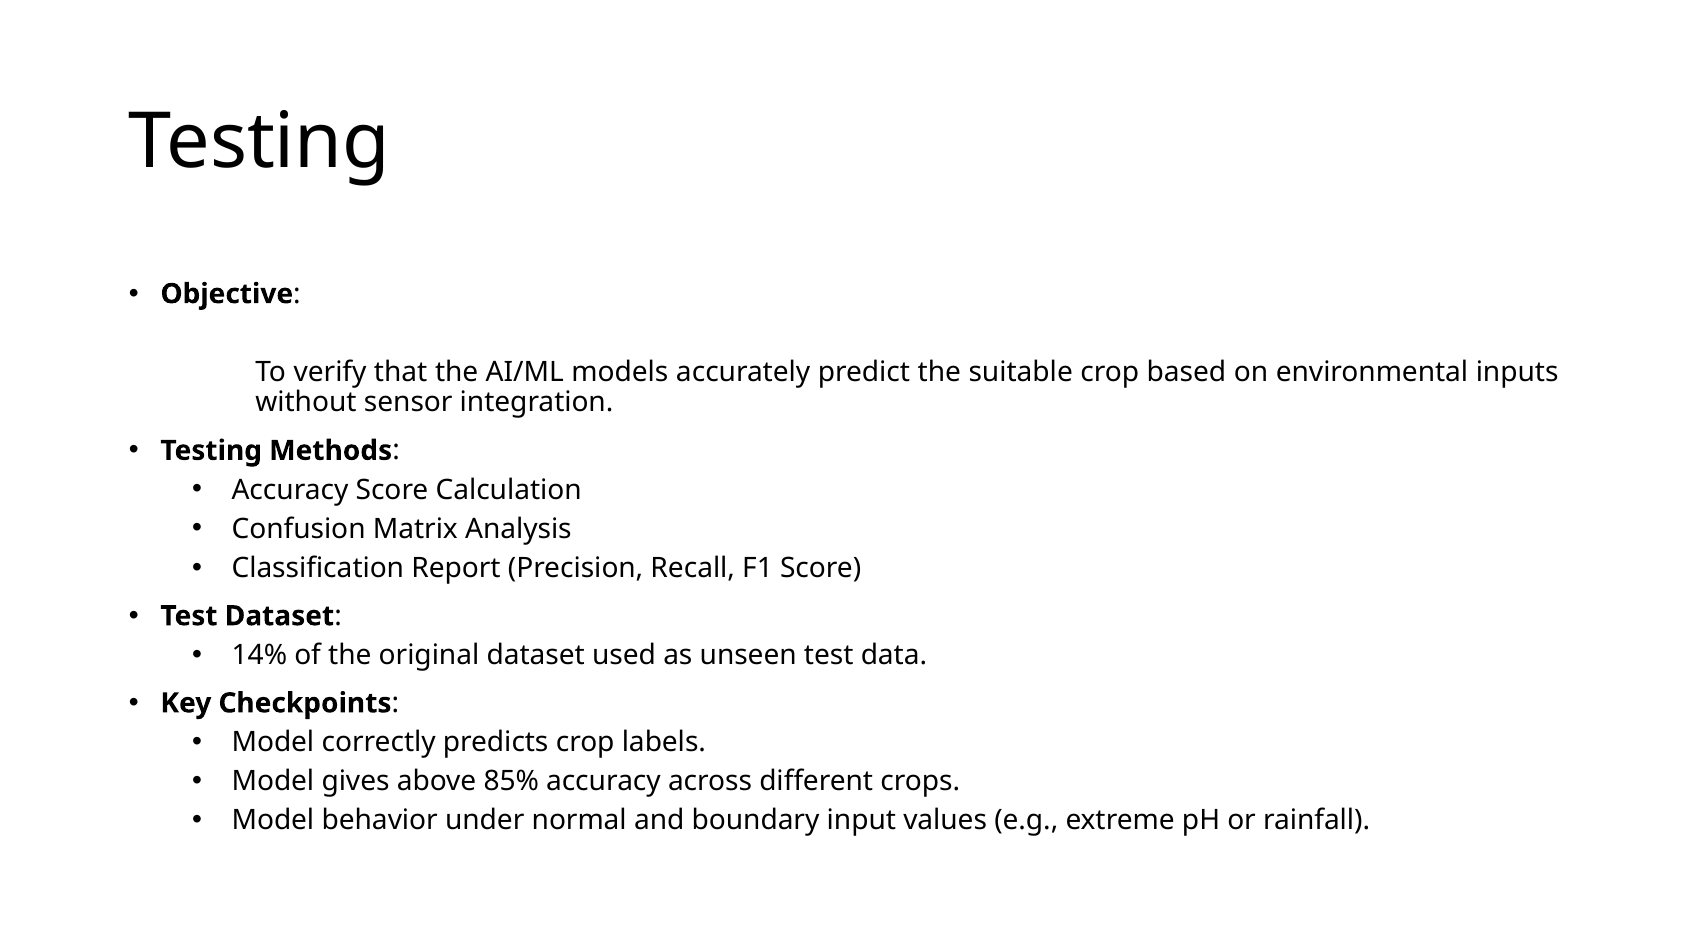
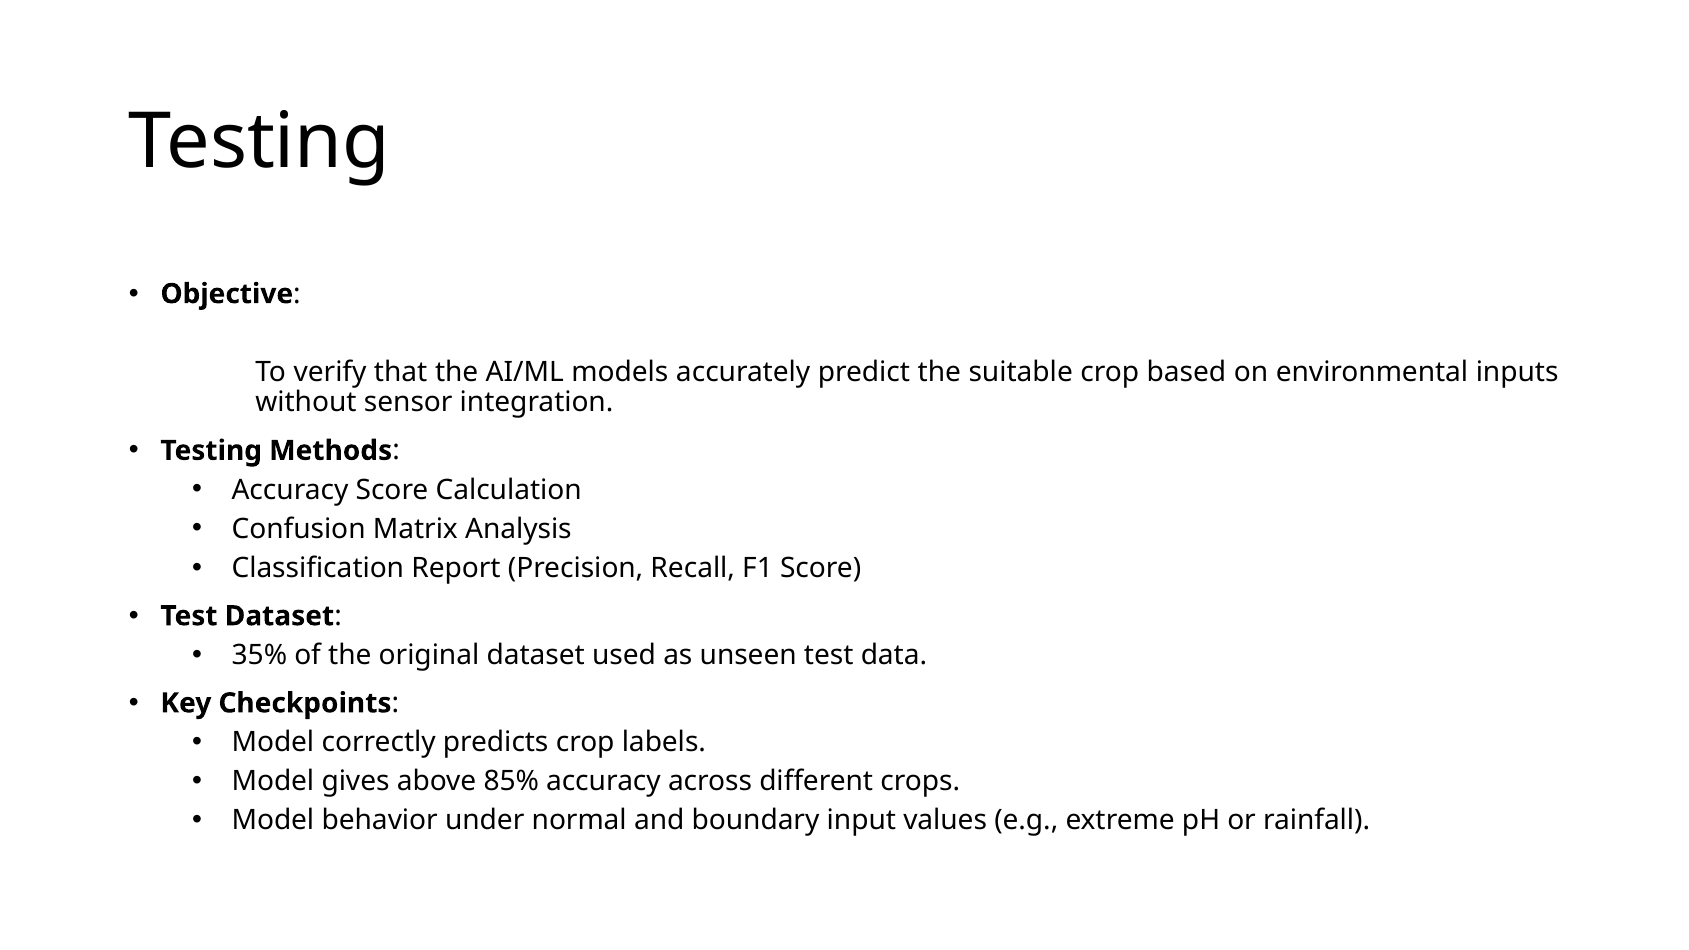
14%: 14% -> 35% (259, 655)
